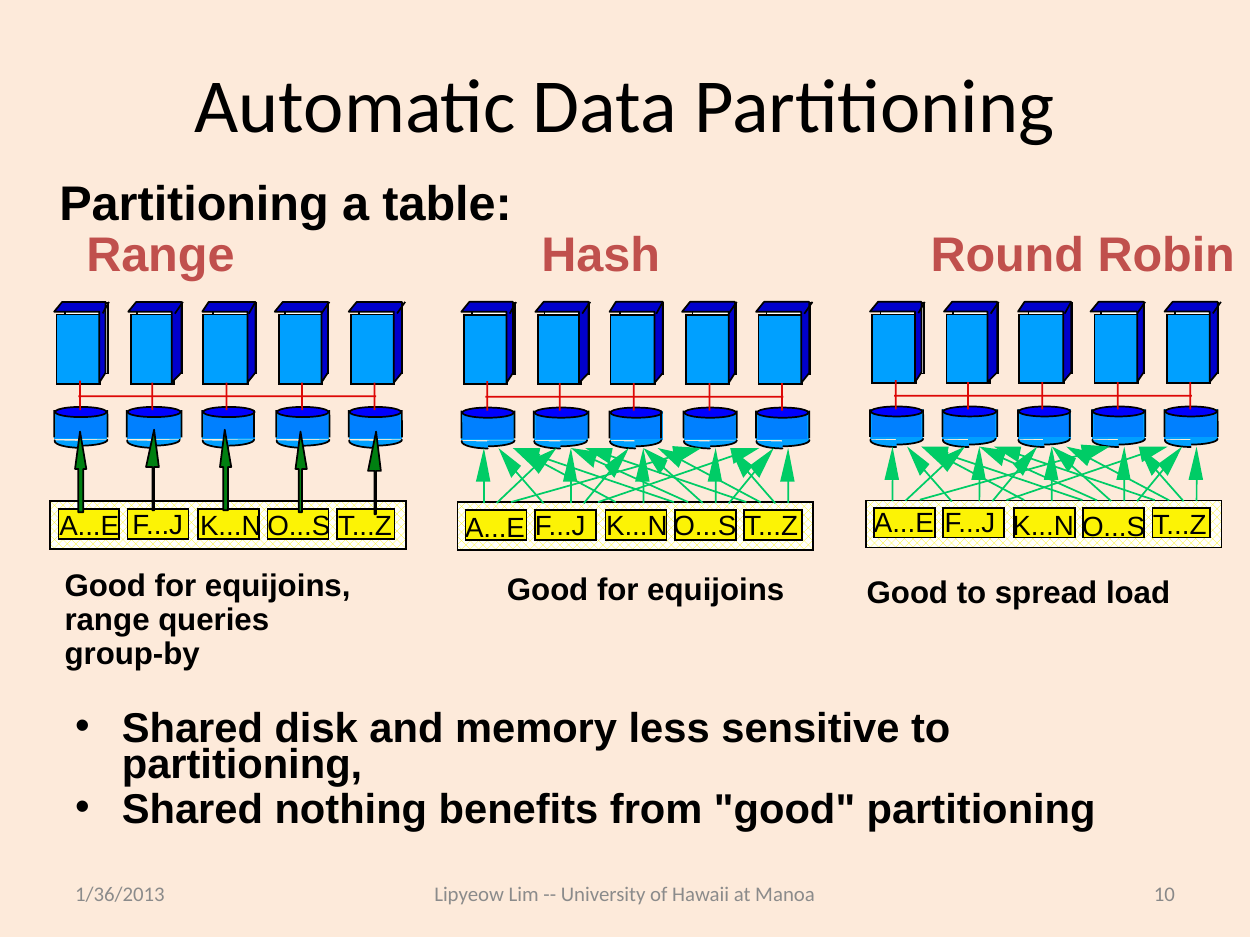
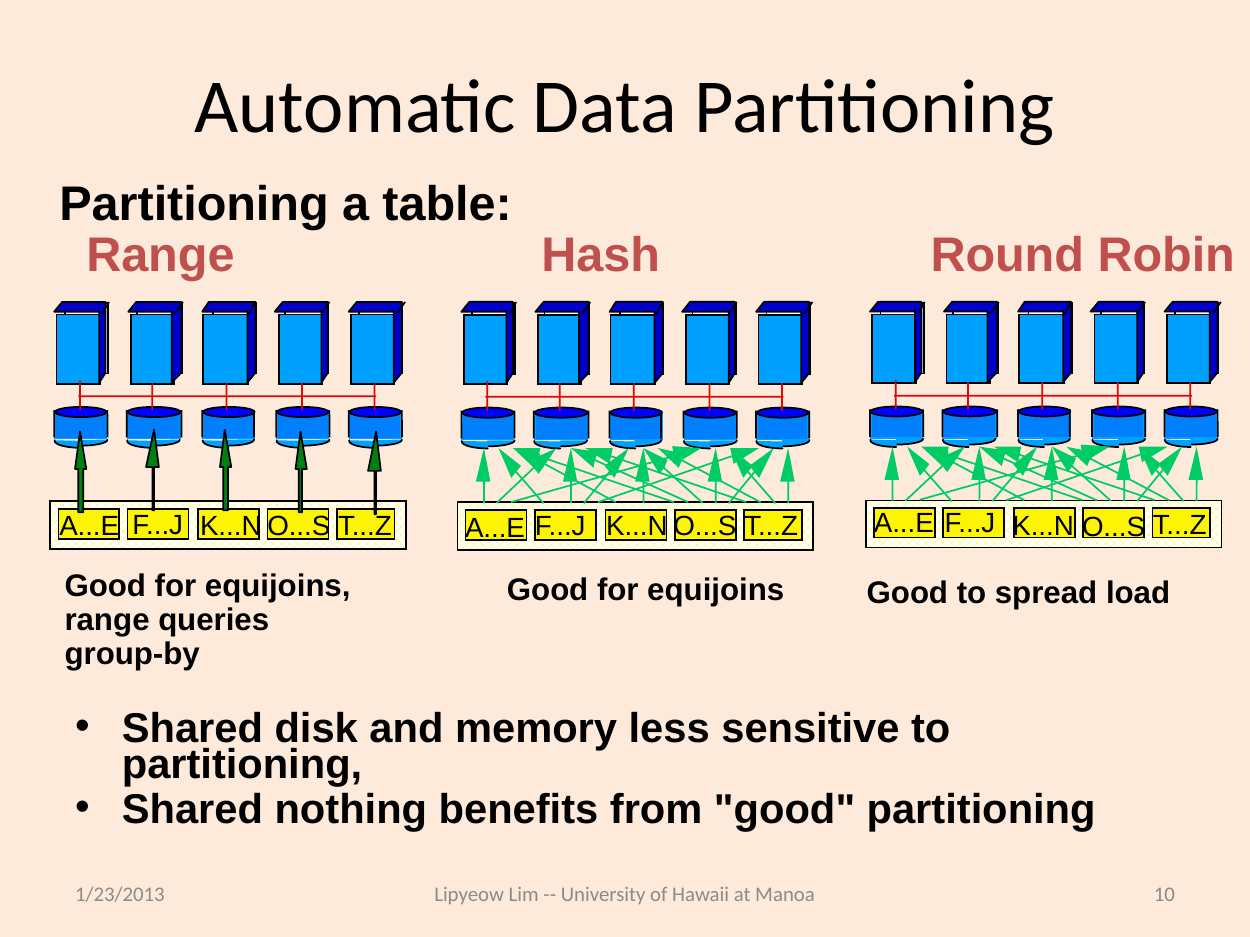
1/36/2013: 1/36/2013 -> 1/23/2013 (120, 895)
